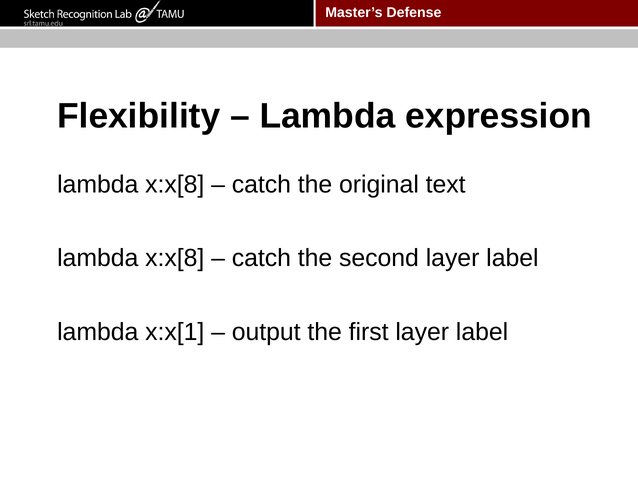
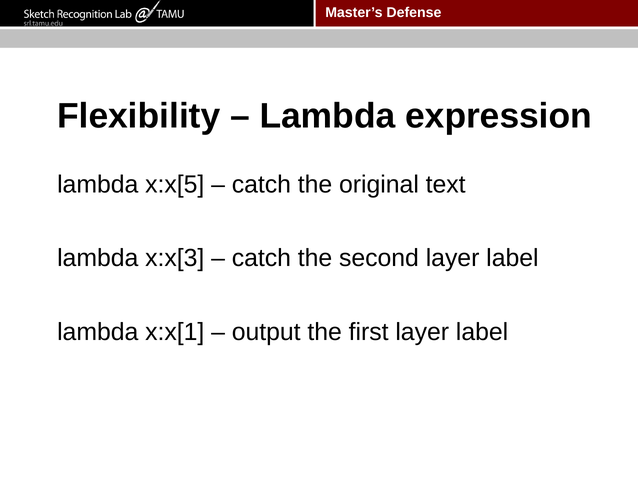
x:x[8: x:x[8 -> x:x[5 (175, 185)
x:x[8: x:x[8 -> x:x[3 (175, 258)
